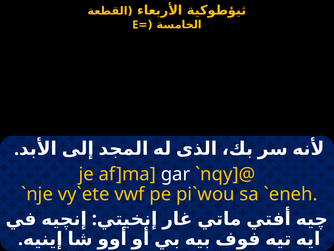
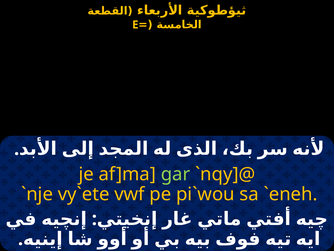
gar colour: white -> light green (176, 174)
